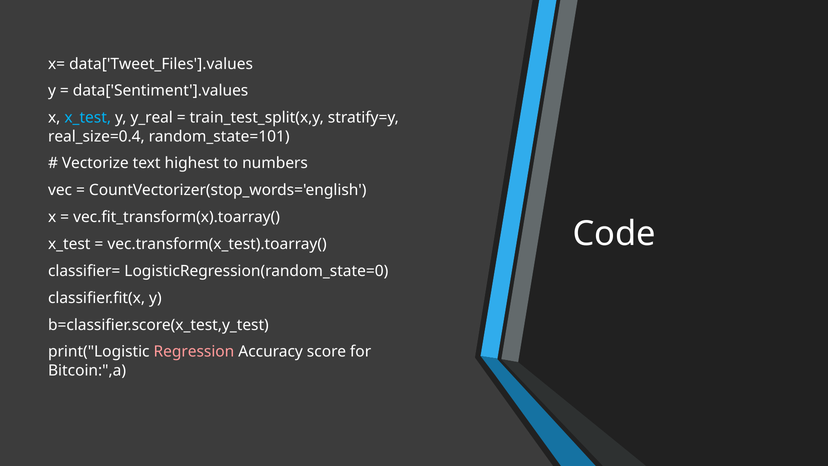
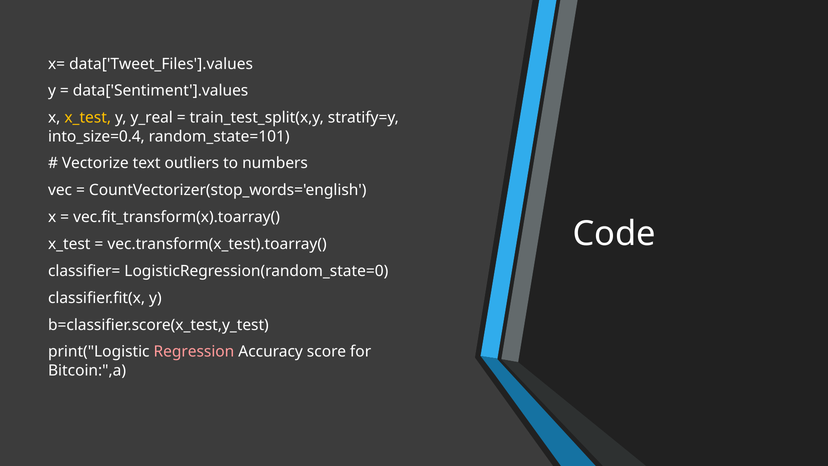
x_test colour: light blue -> yellow (88, 118)
real_size=0.4: real_size=0.4 -> into_size=0.4 (96, 136)
highest: highest -> outliers (192, 163)
